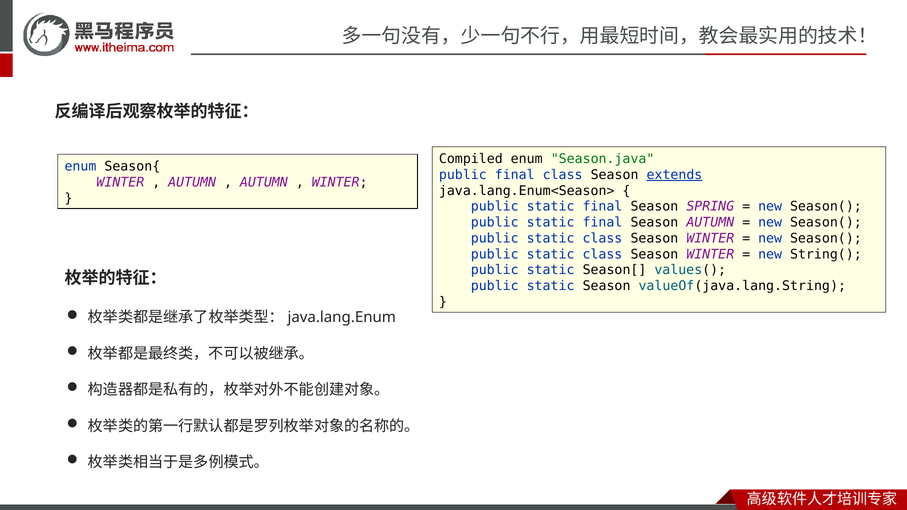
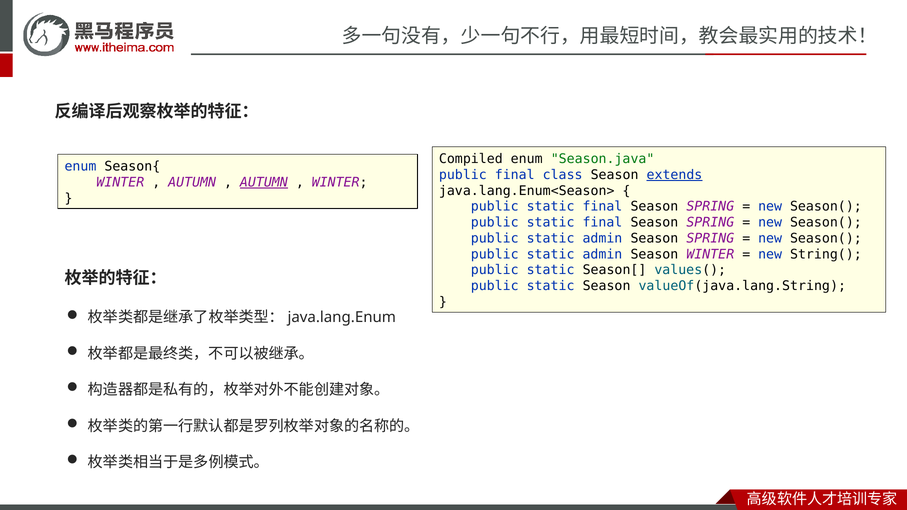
AUTUMN underline: none -> present (264, 182)
AUTUMN: AUTUMN -> SPRING (710, 223)
class: class -> admin (602, 238)
WINTER: WINTER -> SPRING (710, 238)
class: class -> admin (602, 254)
